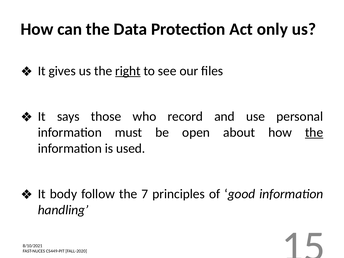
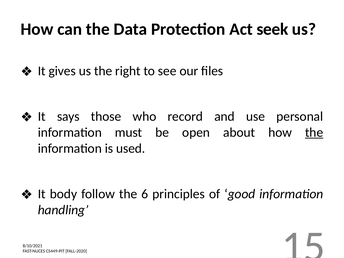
only: only -> seek (273, 29)
right underline: present -> none (128, 71)
7: 7 -> 6 (145, 194)
